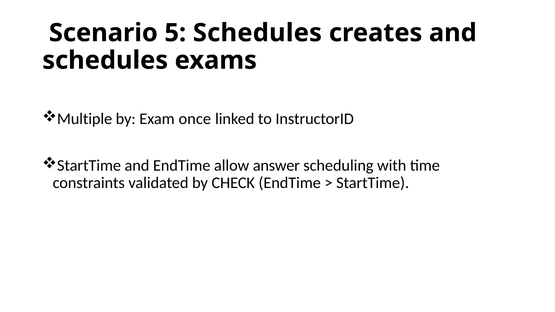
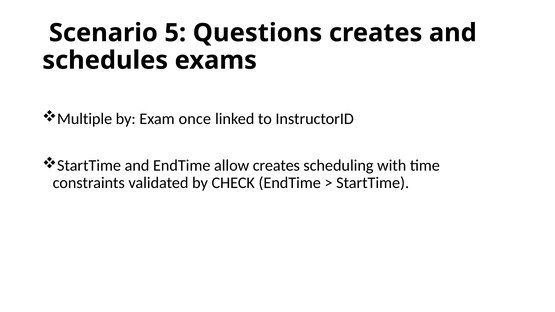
5 Schedules: Schedules -> Questions (257, 33)
allow answer: answer -> creates (276, 166)
